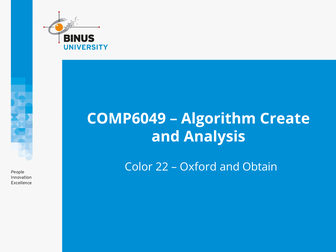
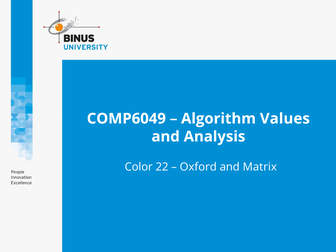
Create: Create -> Values (285, 119)
Obtain: Obtain -> Matrix (260, 167)
